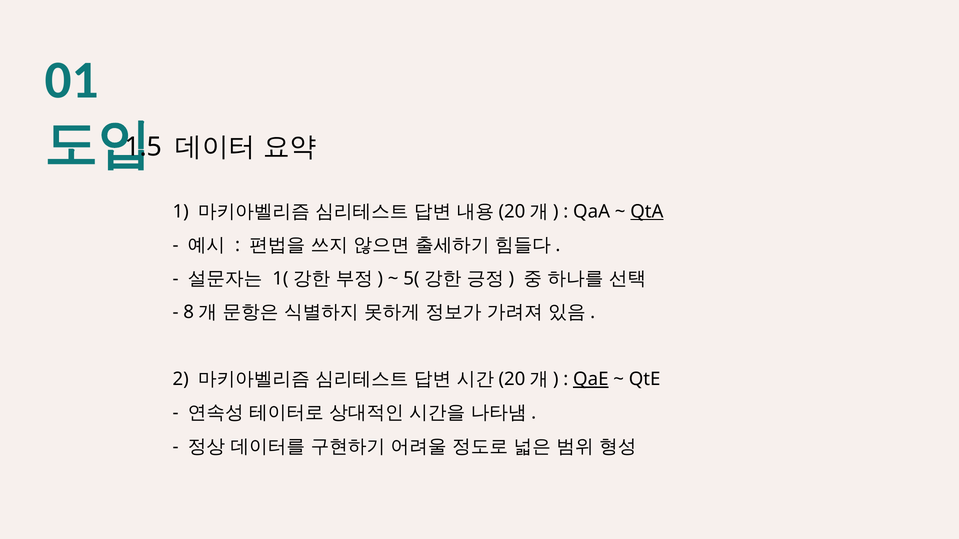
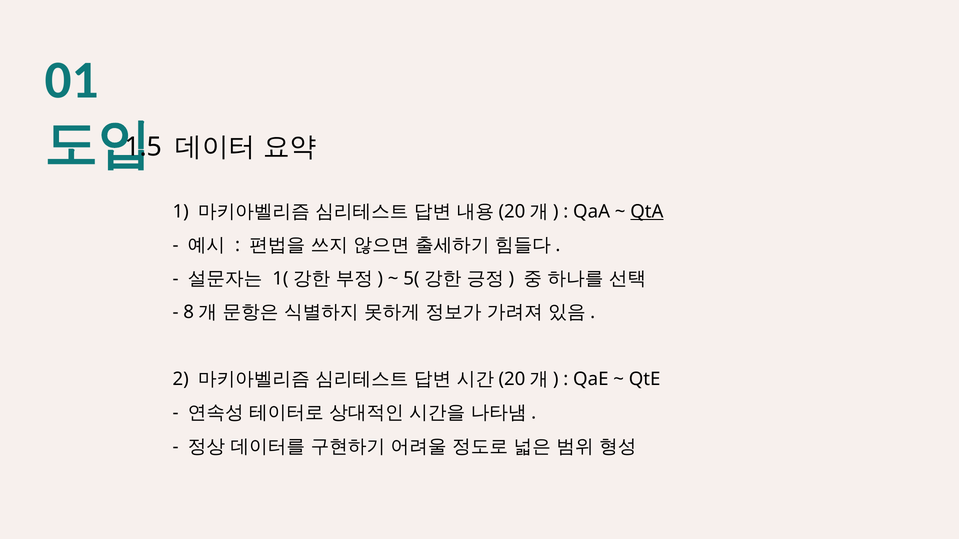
QaE underline: present -> none (591, 380)
